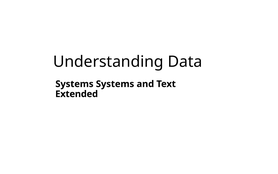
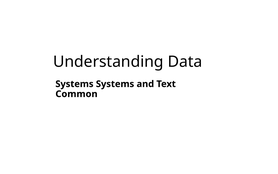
Extended: Extended -> Common (76, 94)
